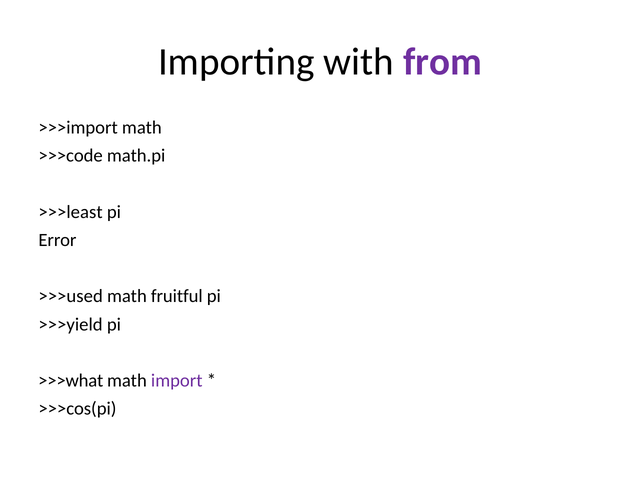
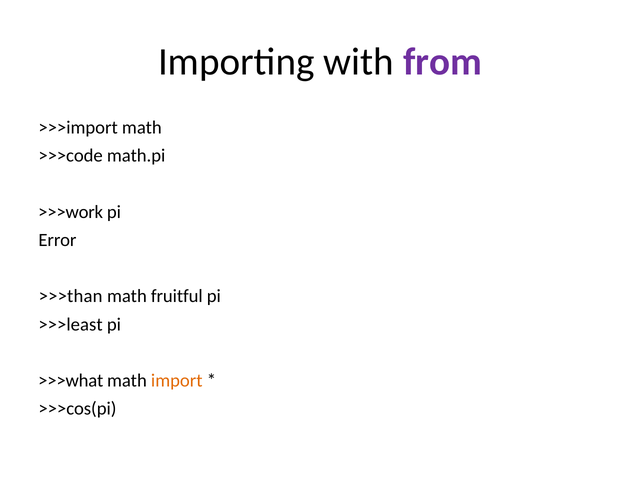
>>>least: >>>least -> >>>work (71, 212)
>>>used: >>>used -> >>>than (71, 296)
>>>yield: >>>yield -> >>>least (71, 324)
import colour: purple -> orange (177, 381)
